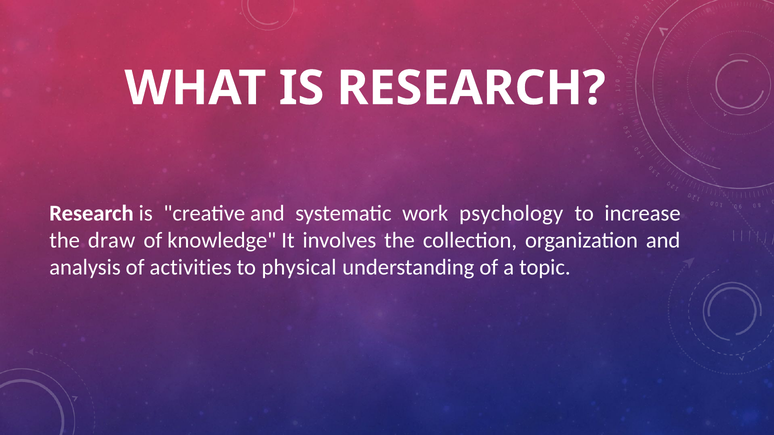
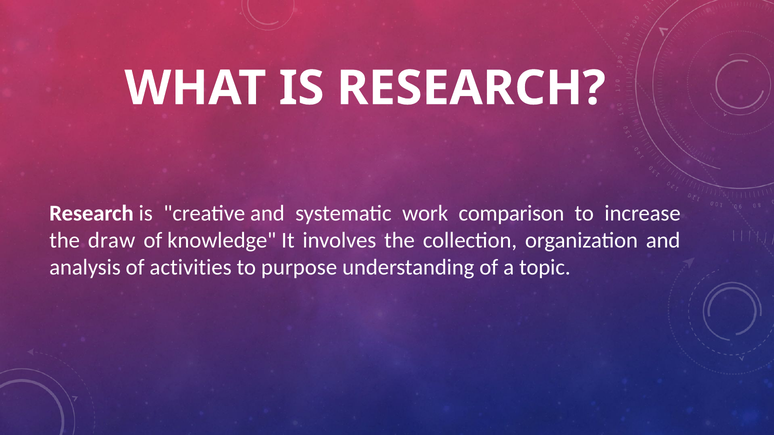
psychology: psychology -> comparison (511, 214)
physical: physical -> purpose (299, 268)
